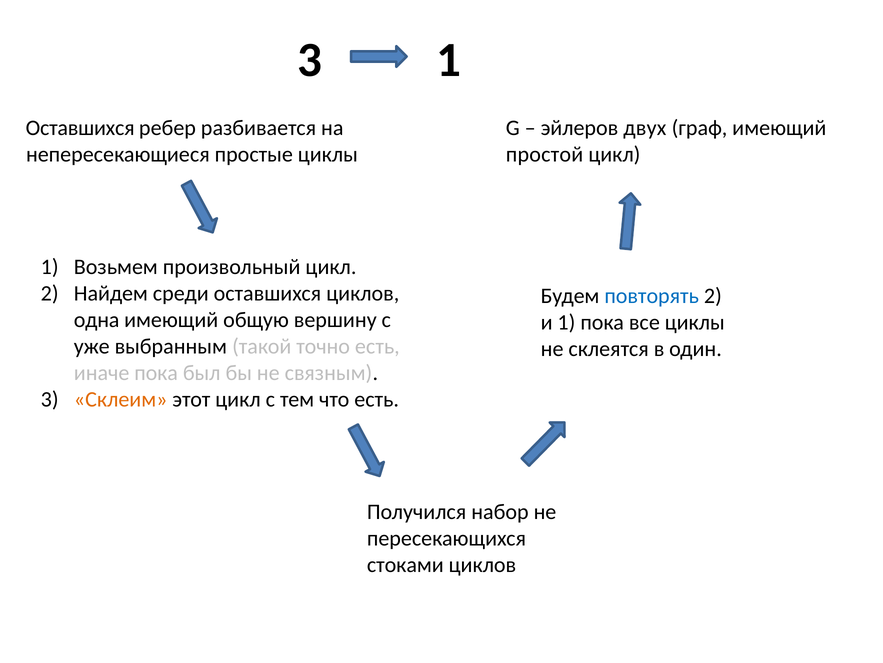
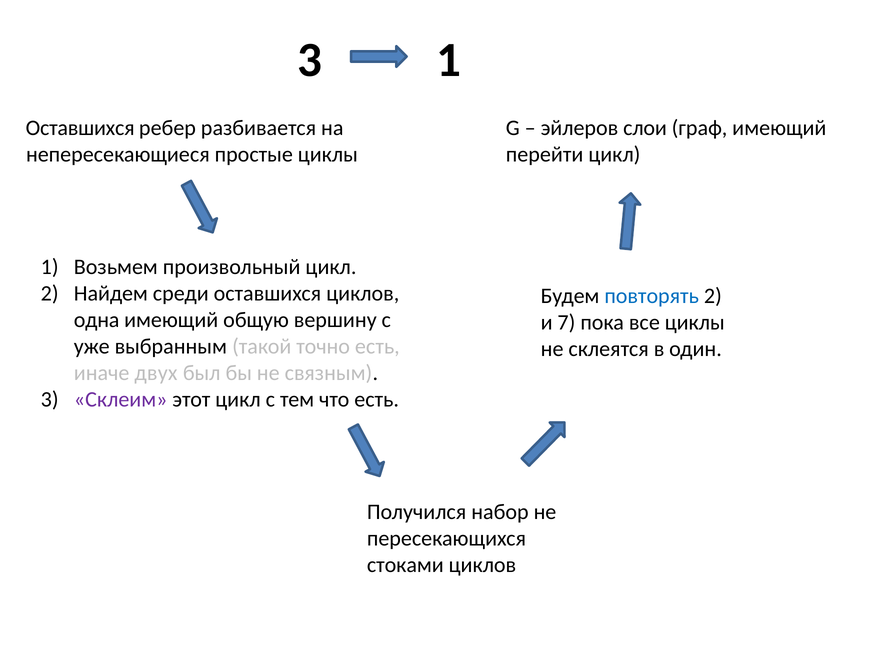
двух: двух -> слои (645, 128)
простой: простой -> перейти (545, 154)
и 1: 1 -> 7 (566, 322)
иначе пока: пока -> двух (156, 373)
Склеим colour: orange -> purple (121, 399)
